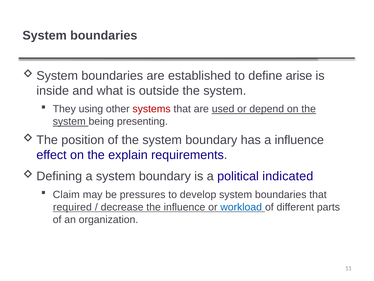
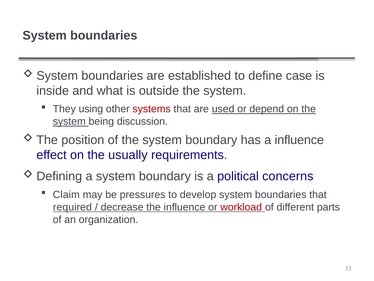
arise: arise -> case (299, 76)
presenting: presenting -> discussion (142, 121)
explain: explain -> usually (128, 155)
indicated: indicated -> concerns (288, 176)
workload colour: blue -> red (241, 207)
